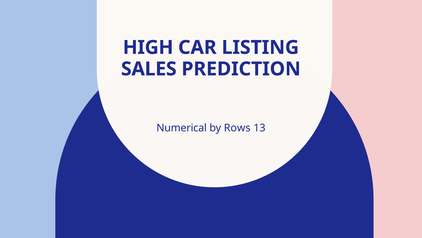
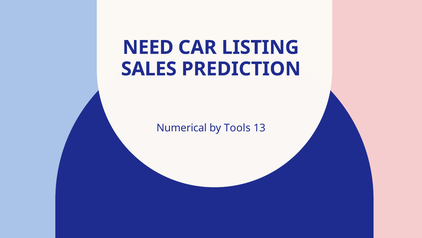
HIGH: HIGH -> NEED (148, 47)
Rows: Rows -> Tools (237, 128)
